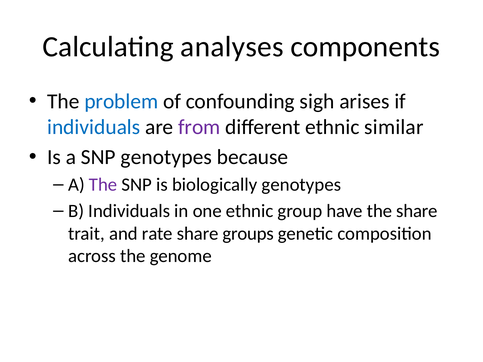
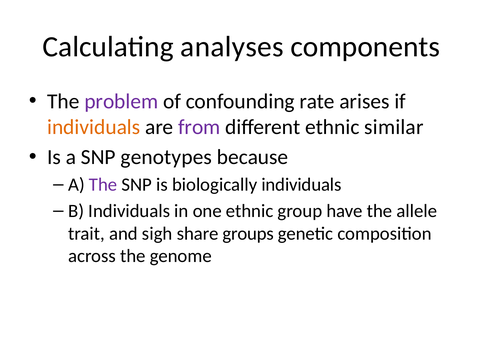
problem colour: blue -> purple (121, 101)
sigh: sigh -> rate (317, 101)
individuals colour: blue -> orange (94, 127)
biologically genotypes: genotypes -> individuals (301, 185)
the share: share -> allele (417, 211)
rate: rate -> sigh (157, 234)
